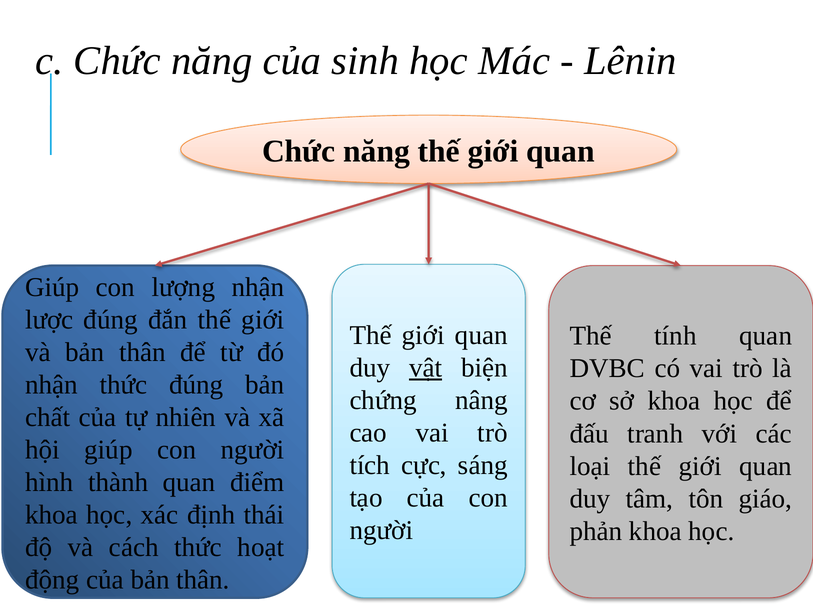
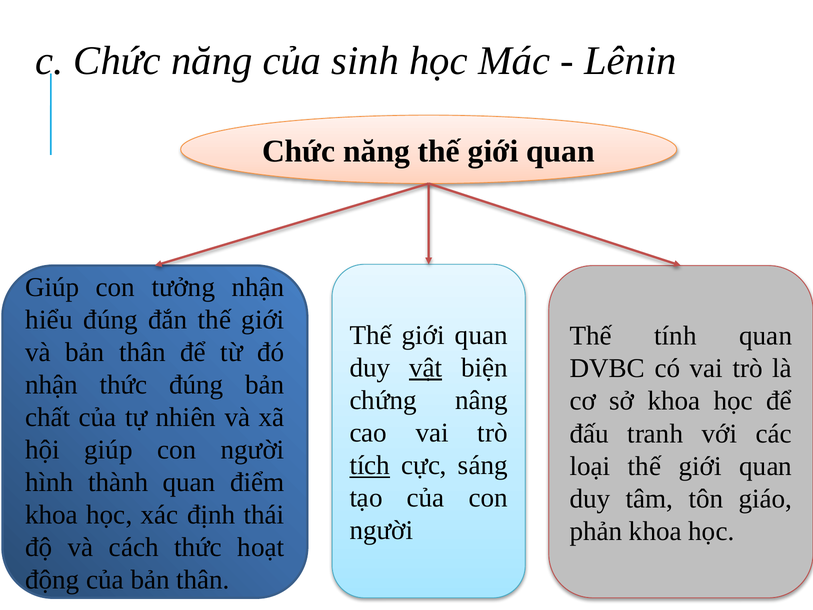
lượng: lượng -> tưởng (183, 287)
lược: lược -> hiểu (49, 320)
tích underline: none -> present (370, 465)
